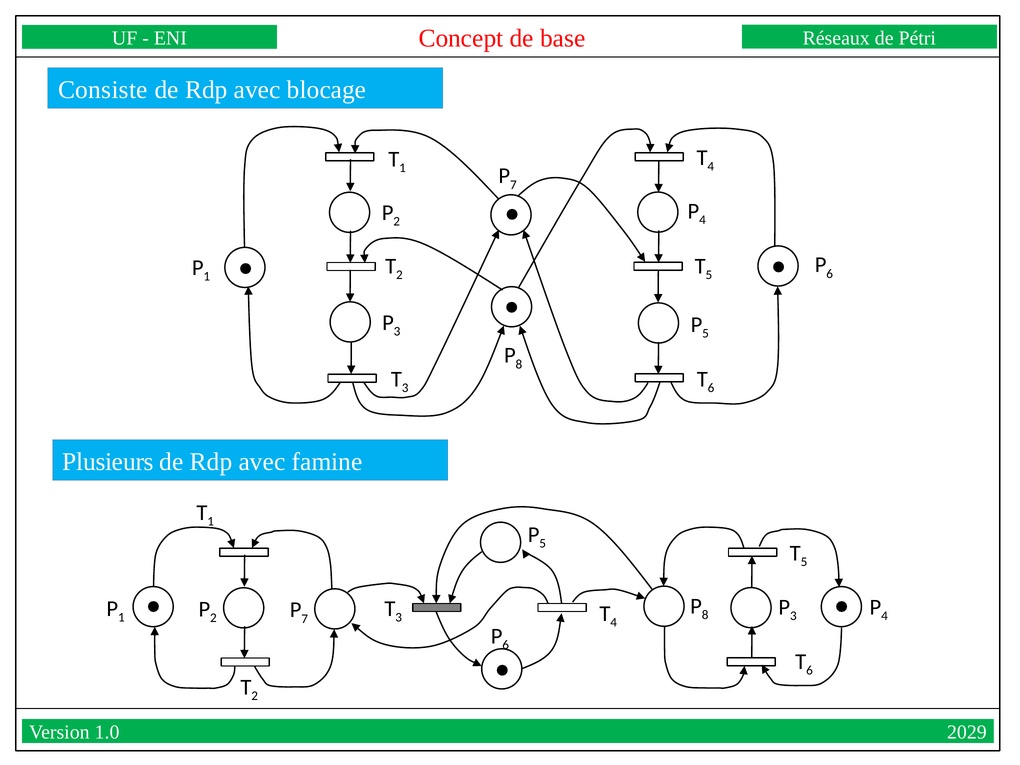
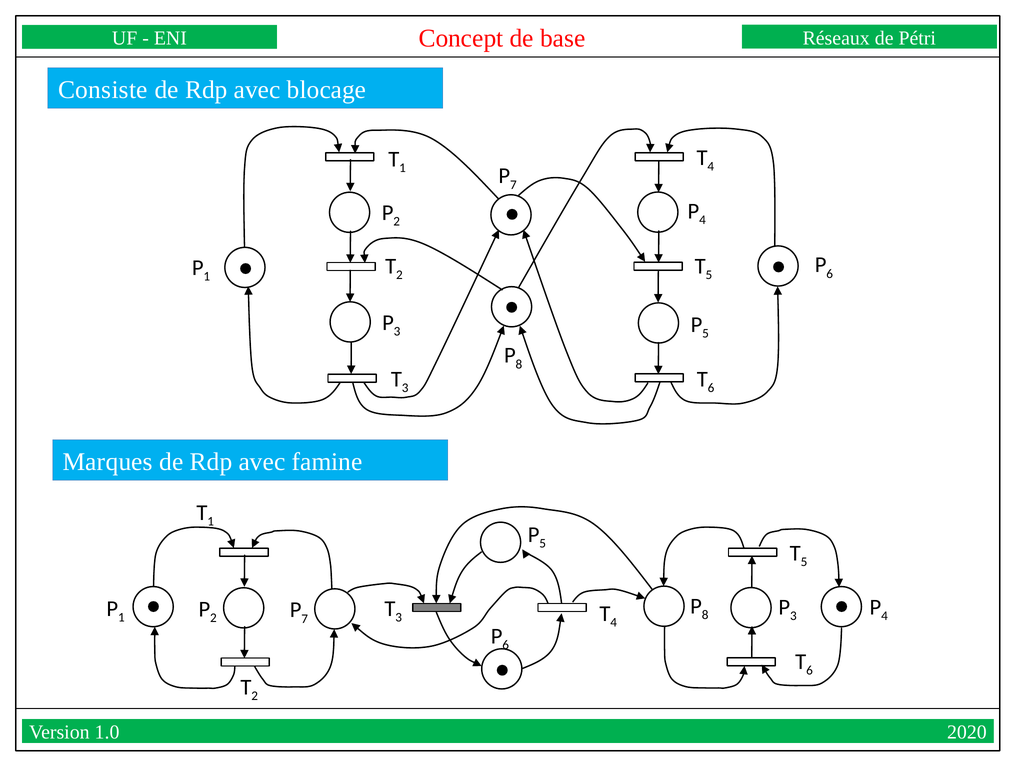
Plusieurs: Plusieurs -> Marques (108, 462)
2029: 2029 -> 2020 (967, 732)
